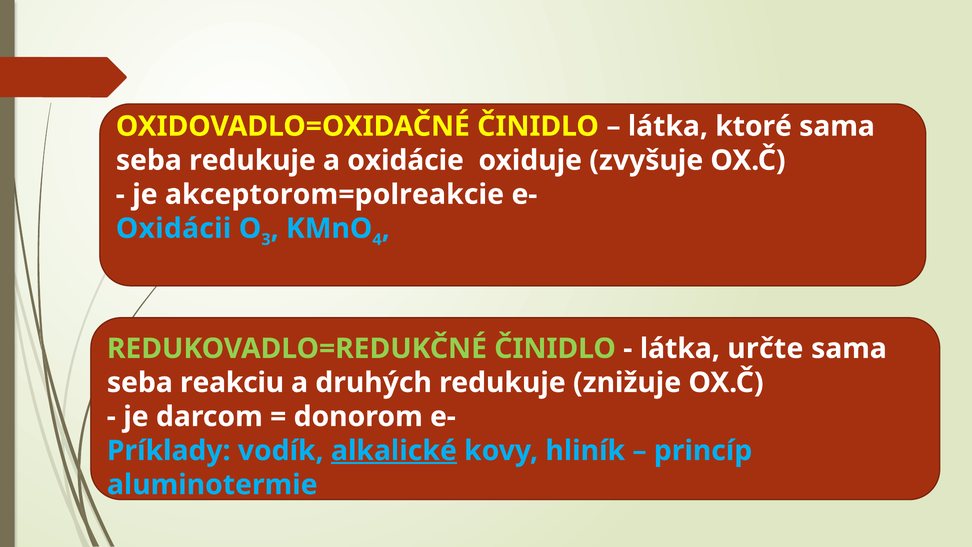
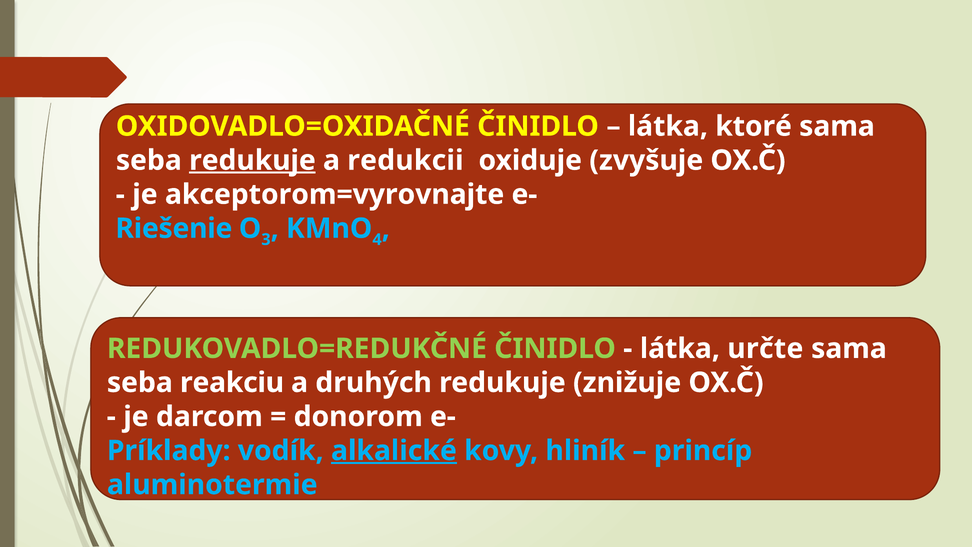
redukuje underline: none -> present (252, 160)
oxidácie: oxidácie -> redukcii (405, 160)
akceptorom=polreakcie: akceptorom=polreakcie -> akceptorom=vyrovnajte (335, 194)
Oxidácii: Oxidácii -> Riešenie (174, 228)
